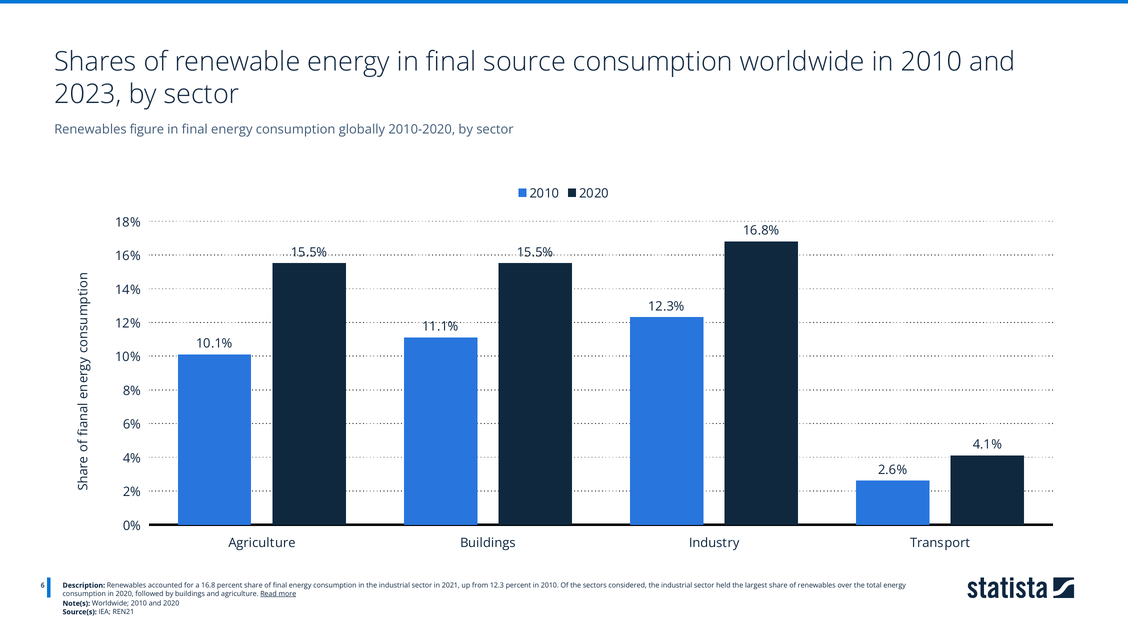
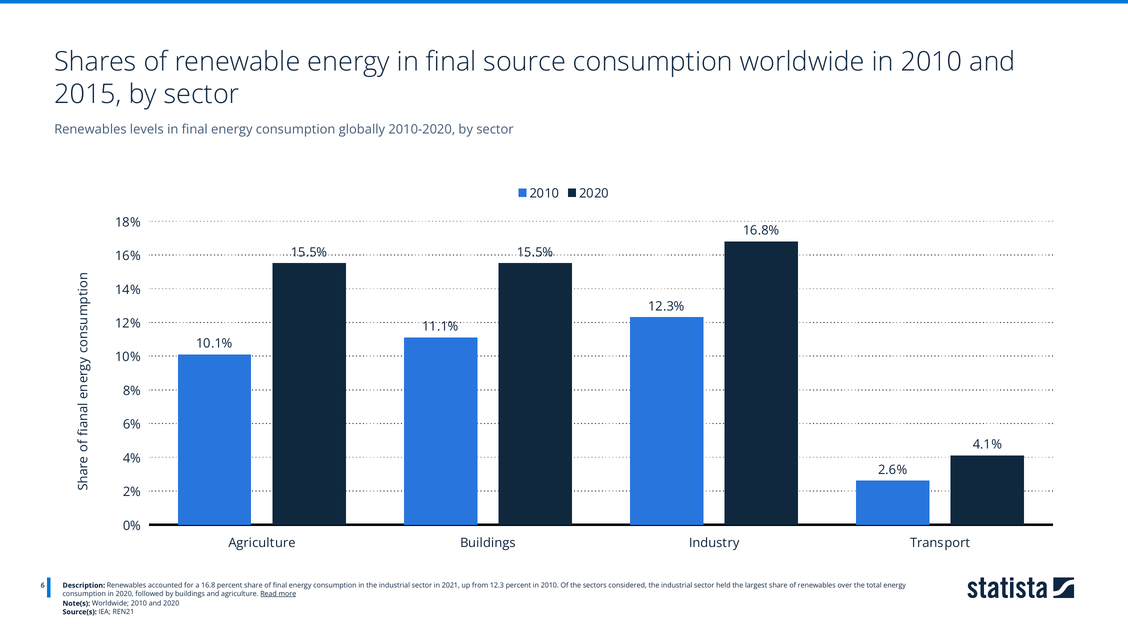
2023: 2023 -> 2015 (88, 94)
figure: figure -> levels (147, 130)
